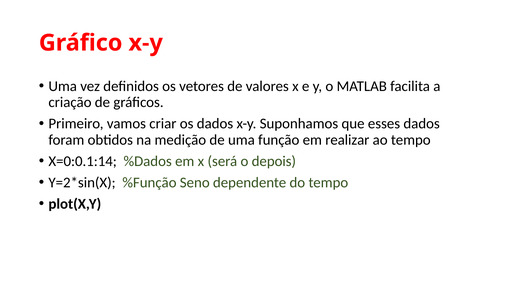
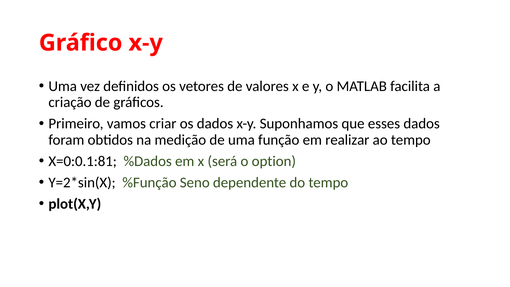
X=0:0.1:14: X=0:0.1:14 -> X=0:0.1:81 (83, 161)
depois: depois -> option (274, 161)
